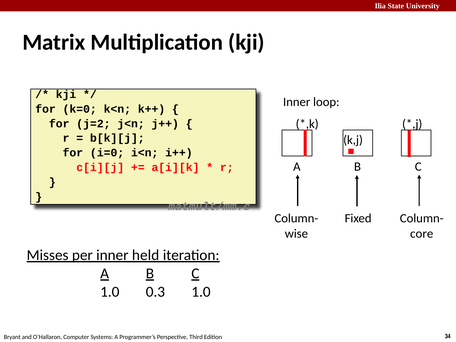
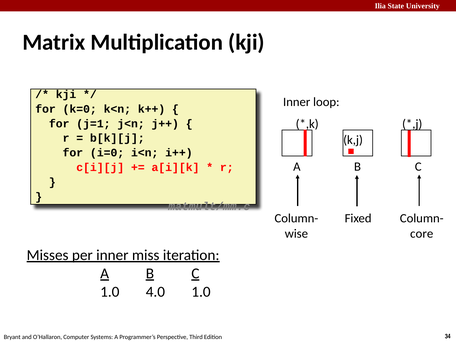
j=2: j=2 -> j=1 (93, 124)
held: held -> miss (146, 255)
0.3: 0.3 -> 4.0 (155, 292)
